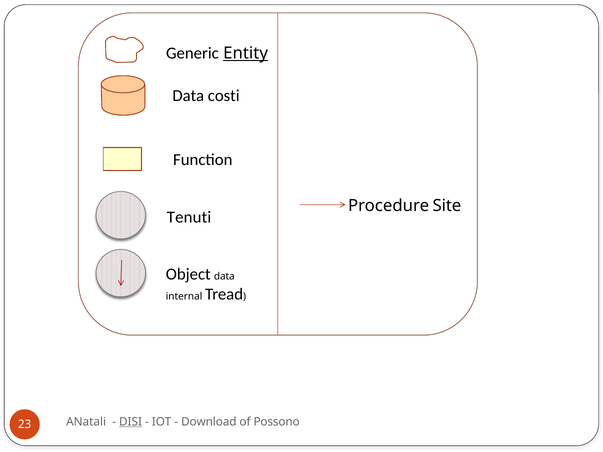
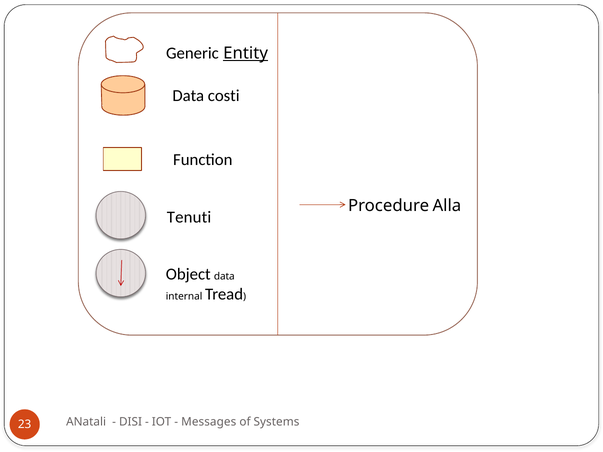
Site: Site -> Alla (447, 206)
DISI underline: present -> none (131, 422)
Download: Download -> Messages (209, 422)
Possono: Possono -> Systems (276, 422)
